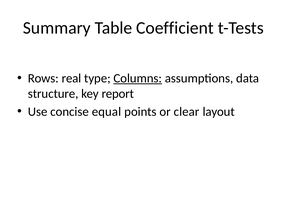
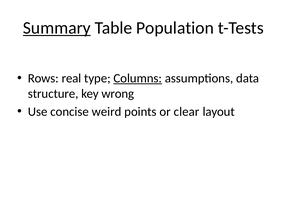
Summary underline: none -> present (57, 28)
Coefficient: Coefficient -> Population (175, 28)
report: report -> wrong (118, 93)
equal: equal -> weird (107, 111)
